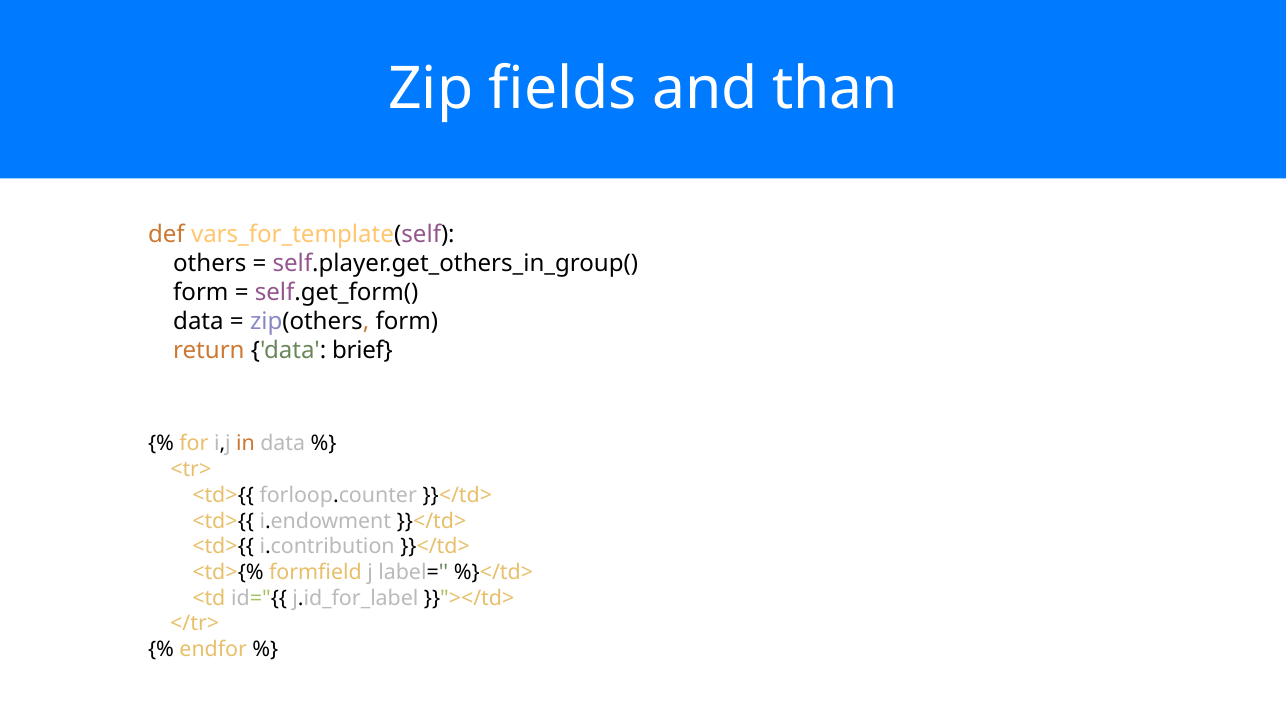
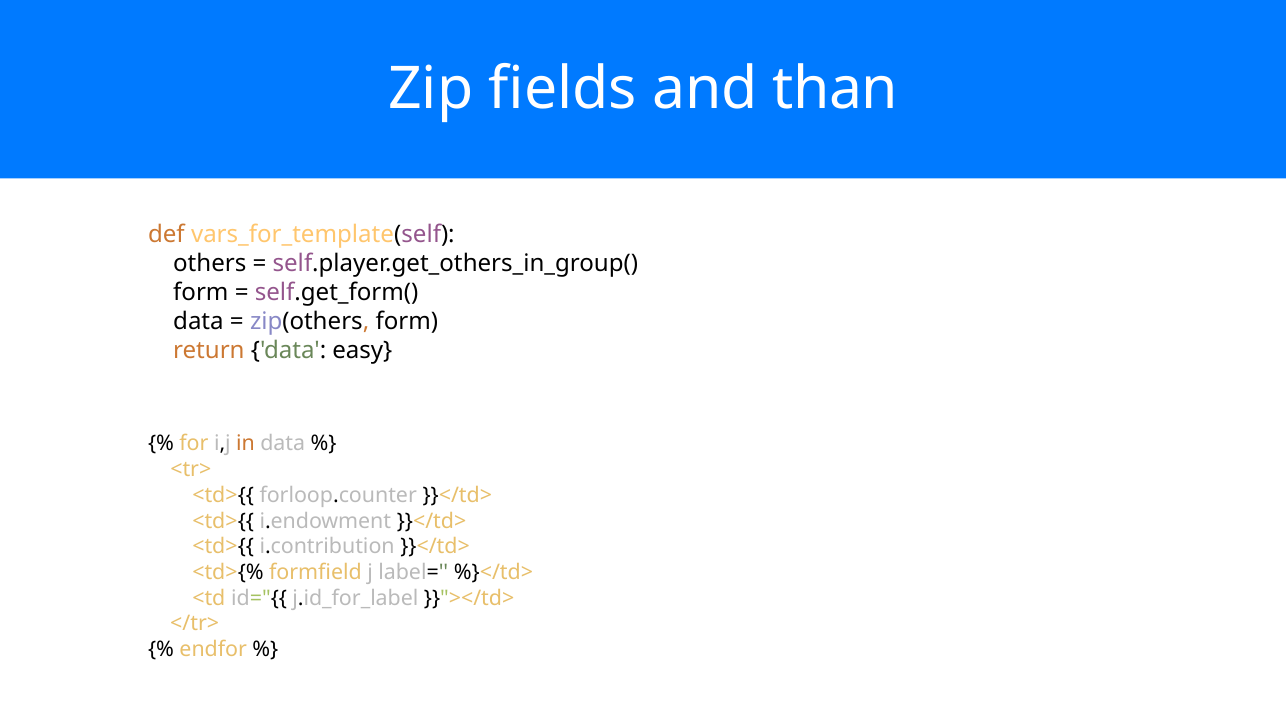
brief: brief -> easy (362, 350)
